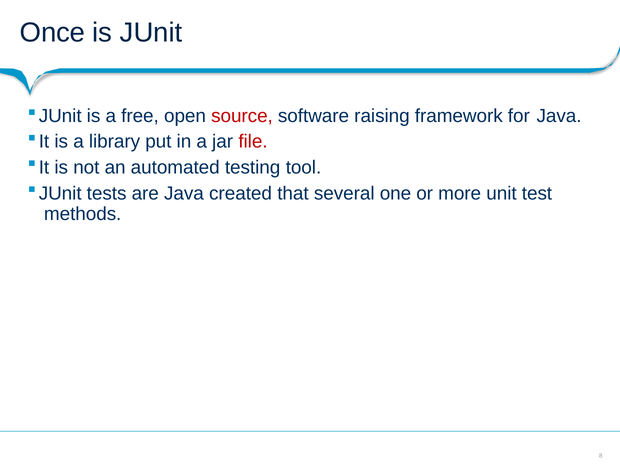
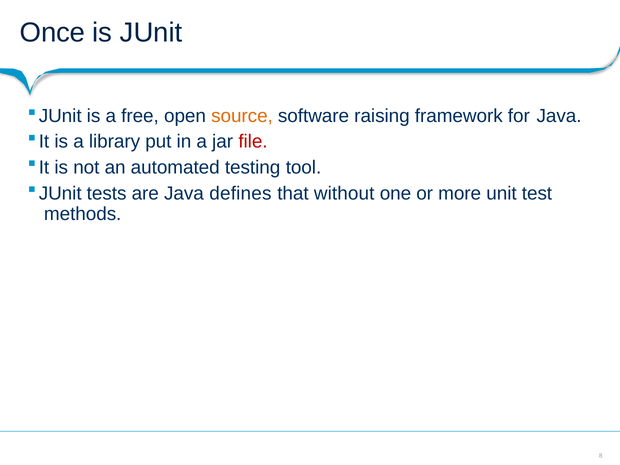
source colour: red -> orange (242, 116)
created: created -> defines (240, 193)
several: several -> without (344, 193)
